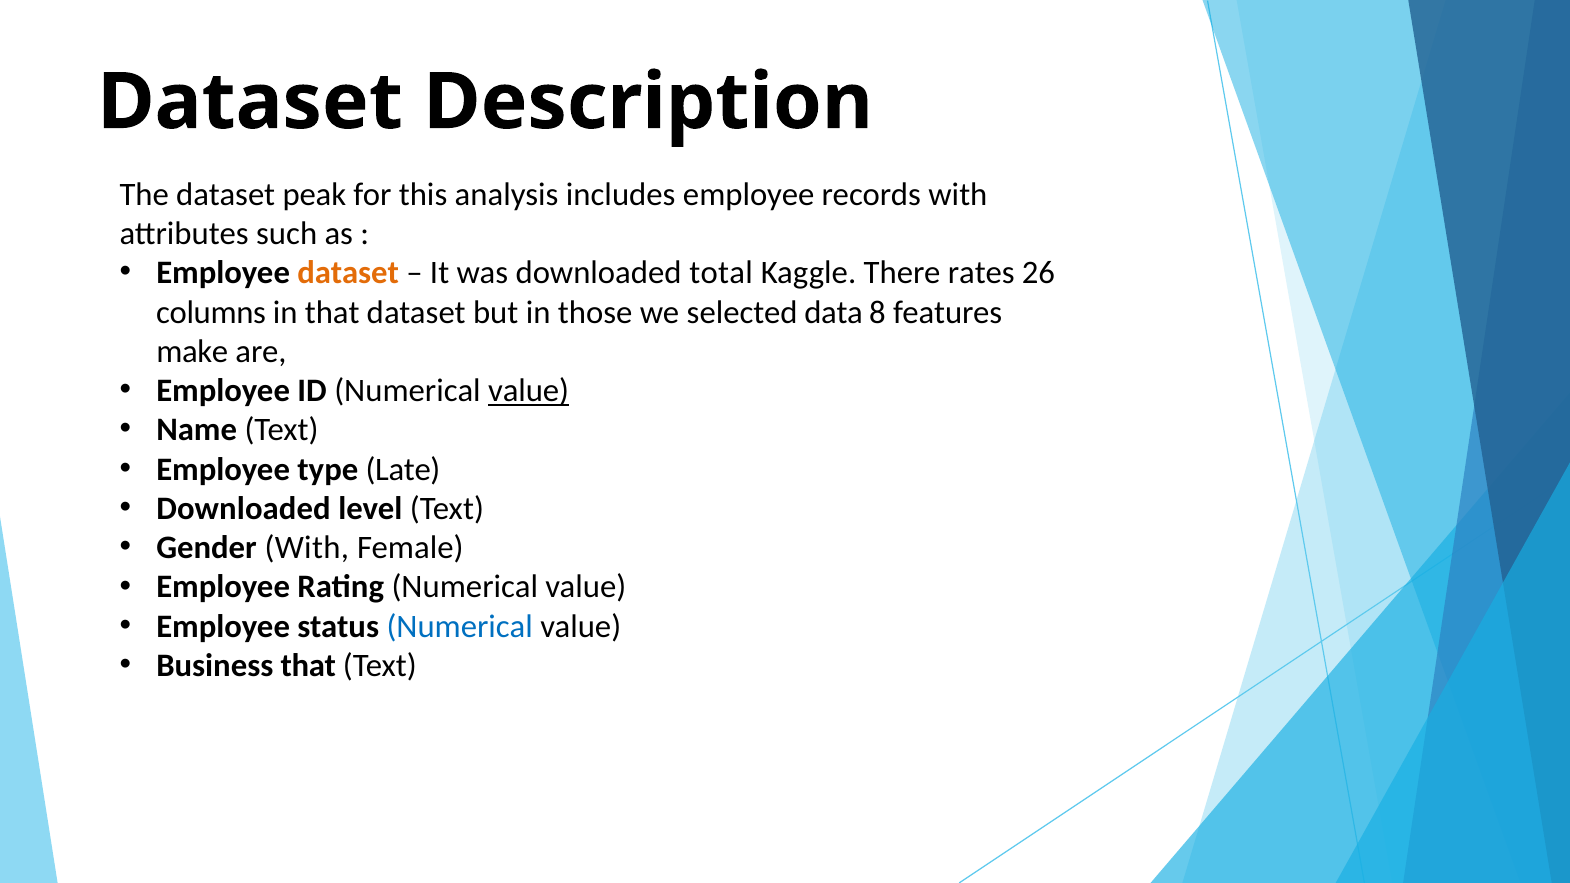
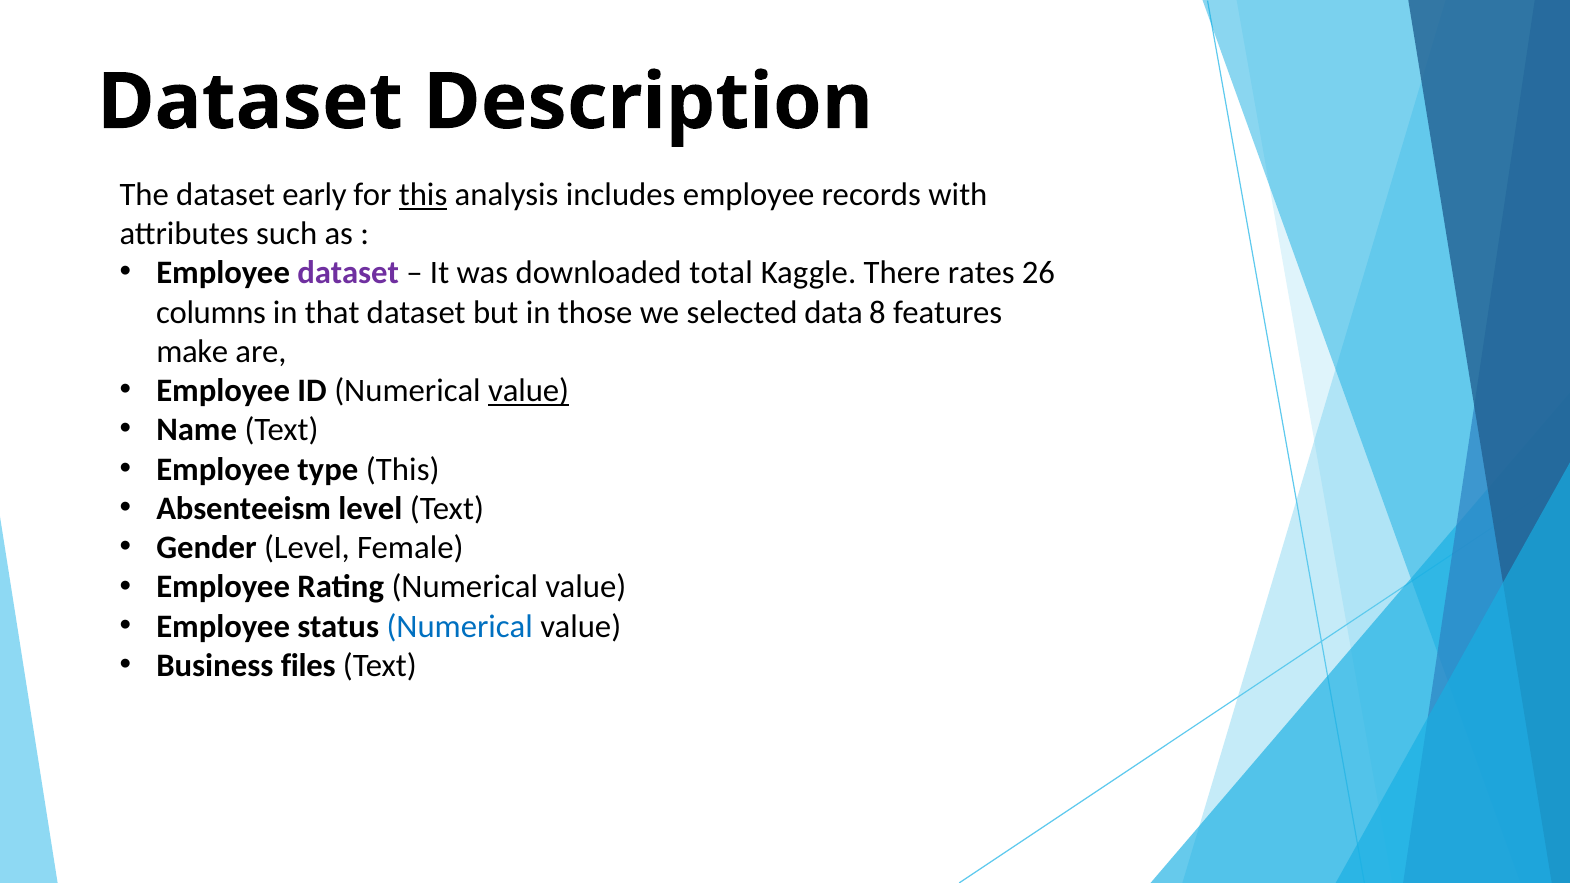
peak: peak -> early (314, 195)
this underline: none -> present (423, 195)
dataset colour: orange -> purple (348, 273)
type Late: Late -> This (403, 469)
Downloaded: Downloaded -> Absenteeism (244, 509)
Gender With: With -> Level (307, 548)
Business that: that -> files (308, 666)
